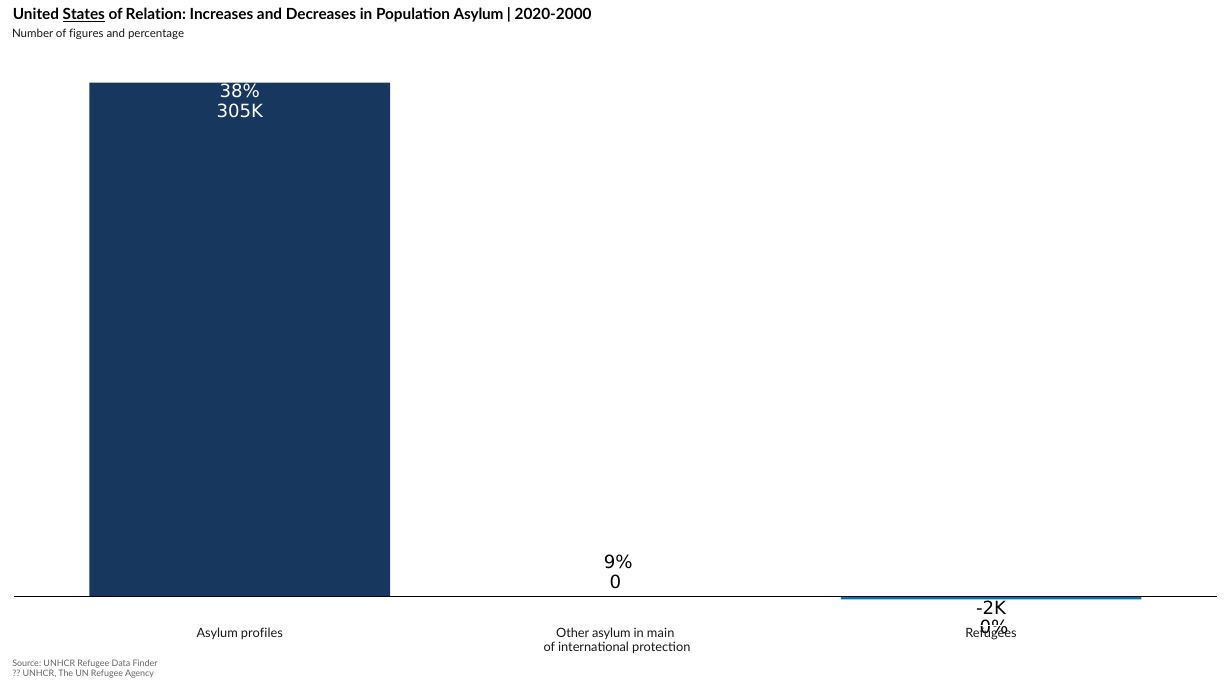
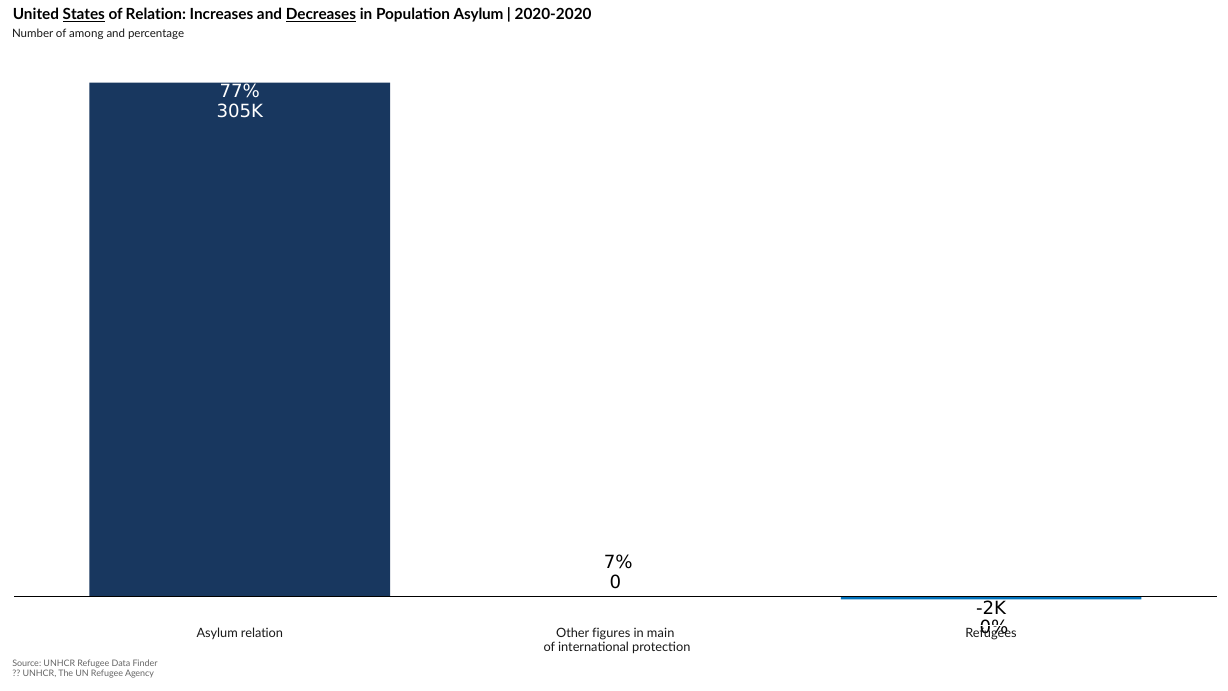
Decreases underline: none -> present (321, 15)
2020-2000: 2020-2000 -> 2020-2020 (553, 15)
figures: figures -> among (86, 34)
38%: 38% -> 77% (240, 91)
9%: 9% -> 7% (618, 562)
Asylum profiles: profiles -> relation (262, 633)
Other asylum: asylum -> figures (611, 633)
